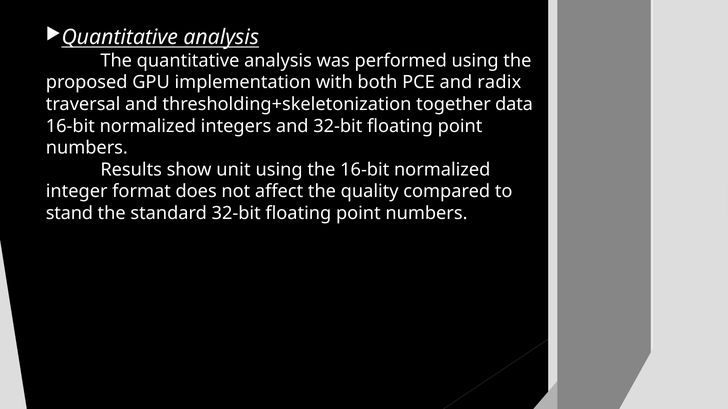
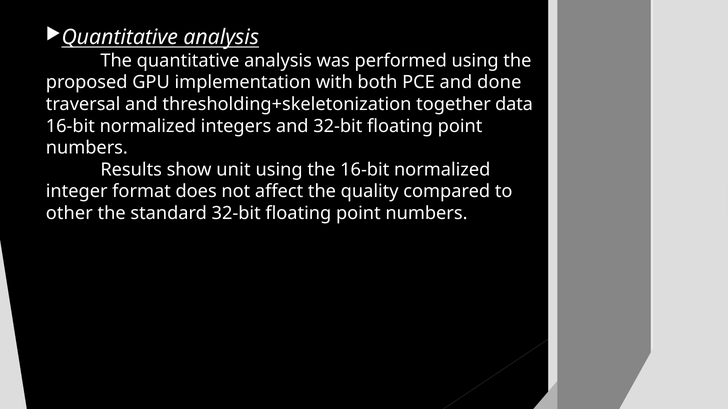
radix: radix -> done (499, 83)
stand: stand -> other (69, 214)
